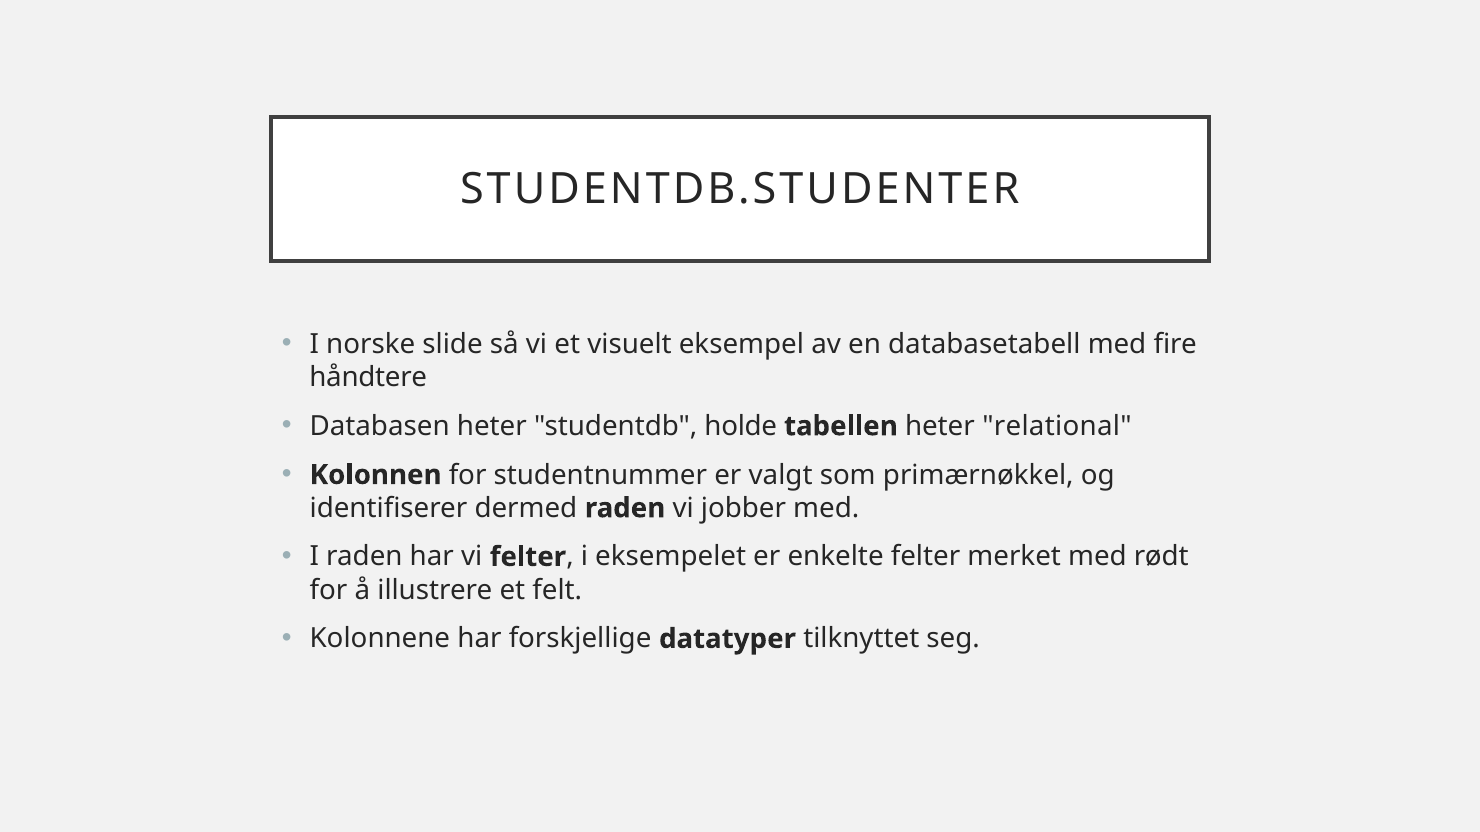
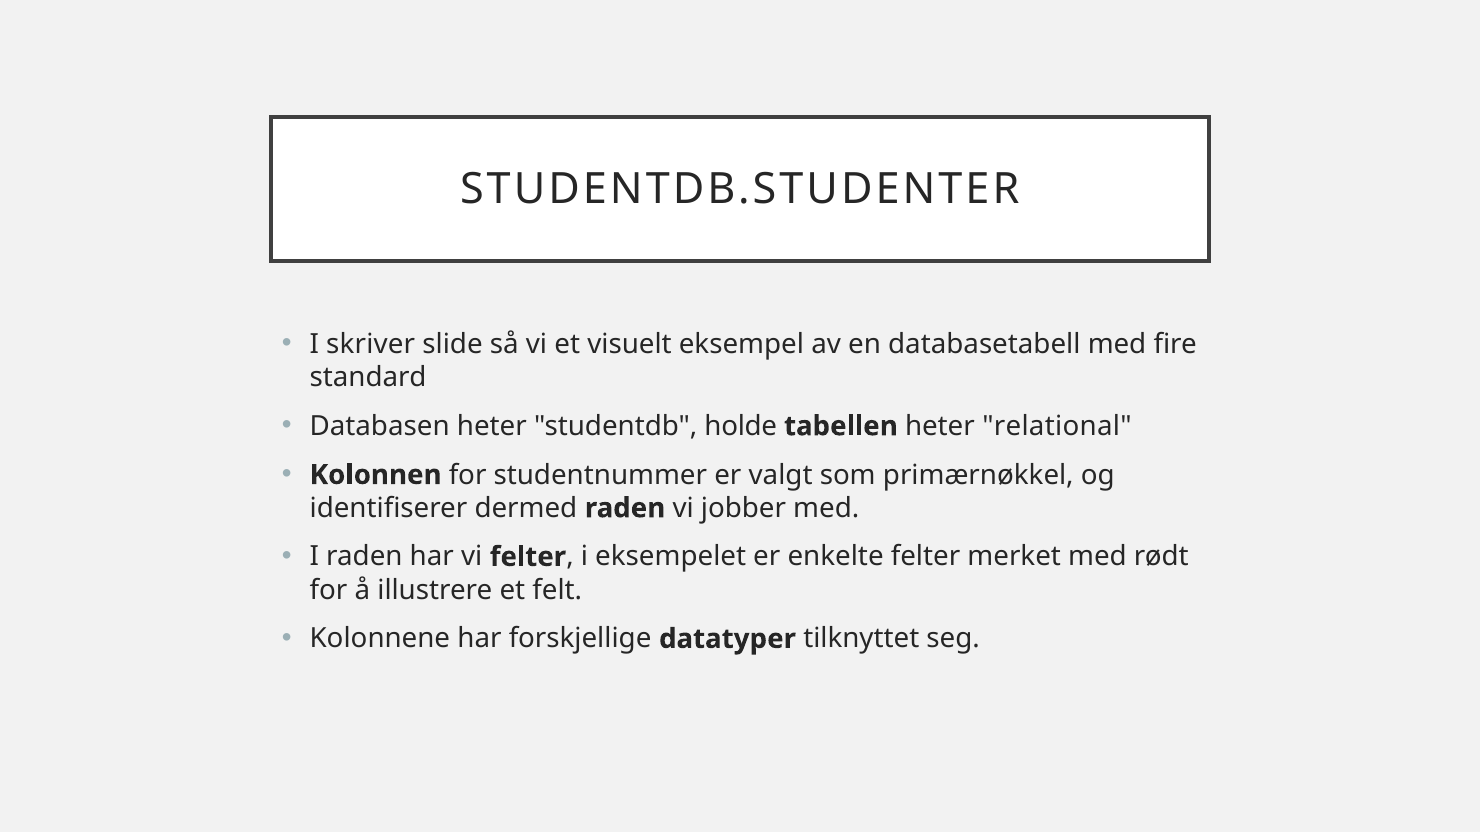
norske: norske -> skriver (371, 344)
håndtere: håndtere -> standard (368, 378)
